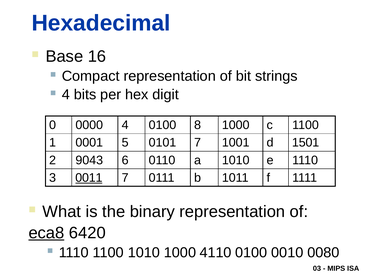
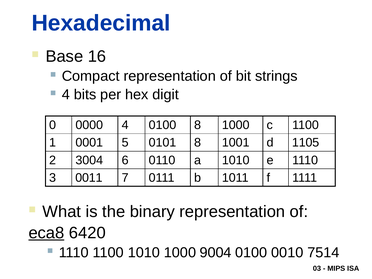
0101 7: 7 -> 8 (198, 143)
1501: 1501 -> 1105 (306, 143)
9043: 9043 -> 3004 (89, 160)
0011 underline: present -> none (89, 178)
4110: 4110 -> 9004 (216, 252)
0080: 0080 -> 7514 (323, 252)
